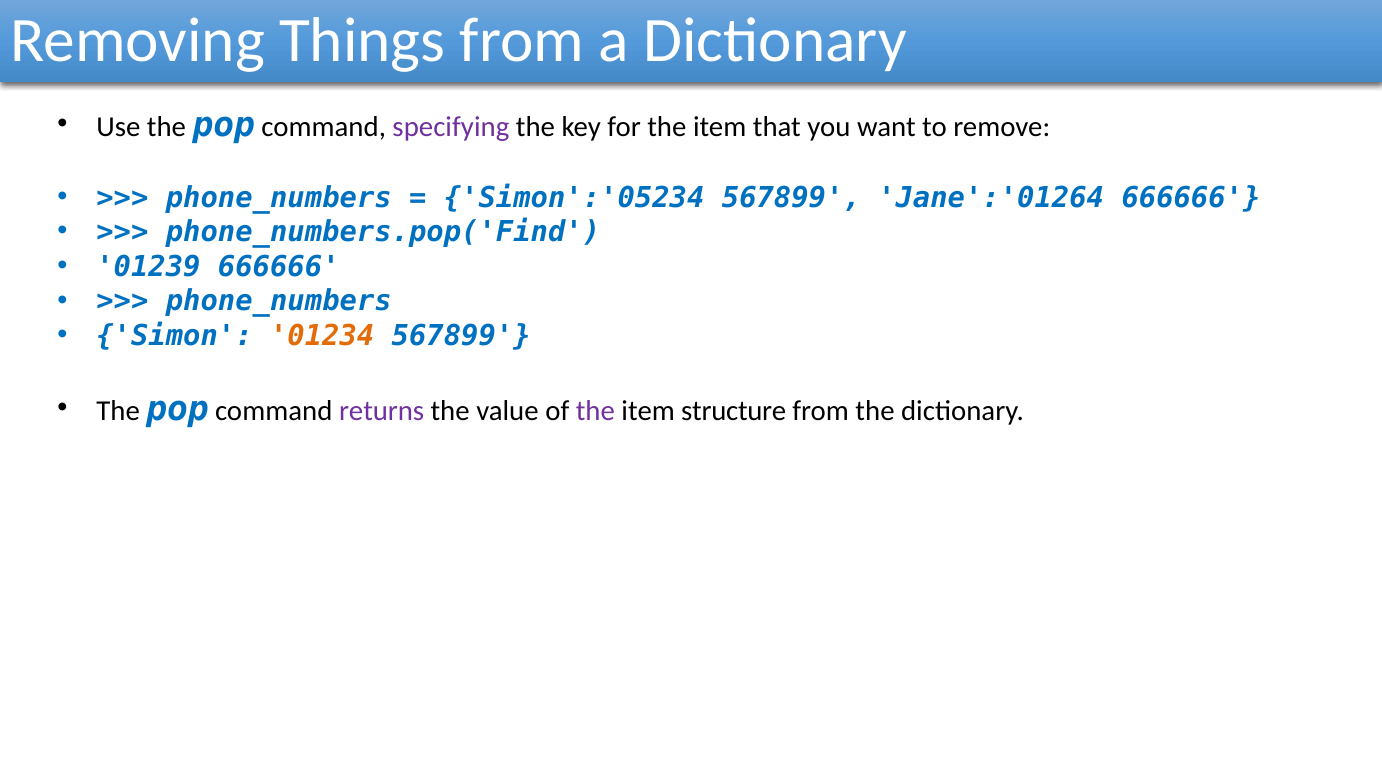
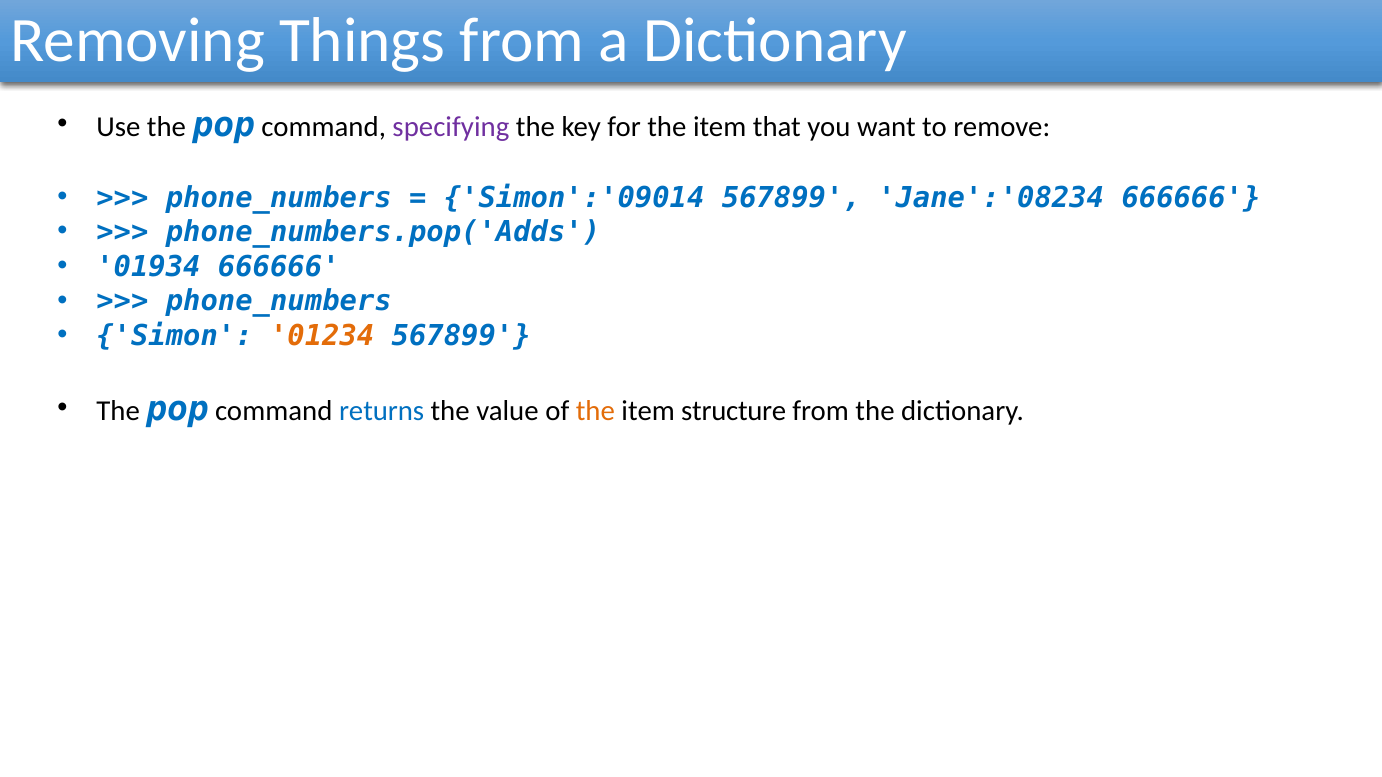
Simon':'05234: Simon':'05234 -> Simon':'09014 (574, 198)
Jane':'01264: Jane':'01264 -> Jane':'08234 (991, 198)
phone_numbers.pop('Find: phone_numbers.pop('Find -> phone_numbers.pop('Adds (383, 232)
01239: 01239 -> 01934 (148, 267)
returns colour: purple -> blue (382, 411)
the colour: purple -> orange (595, 411)
